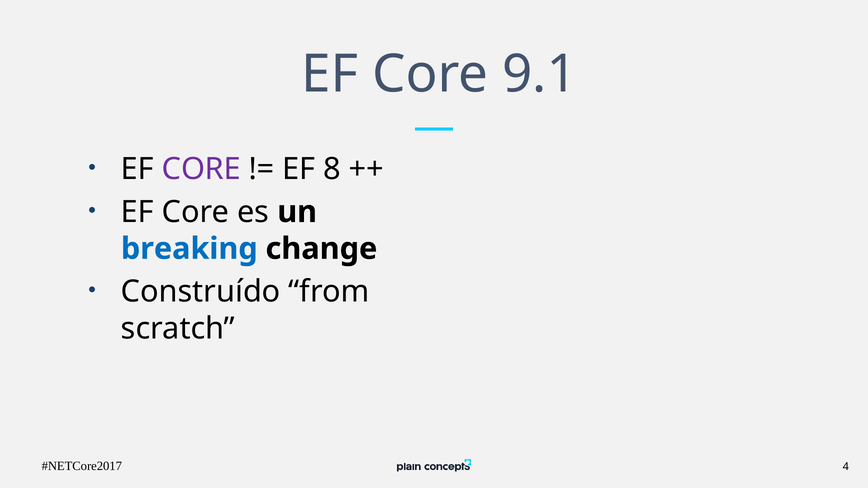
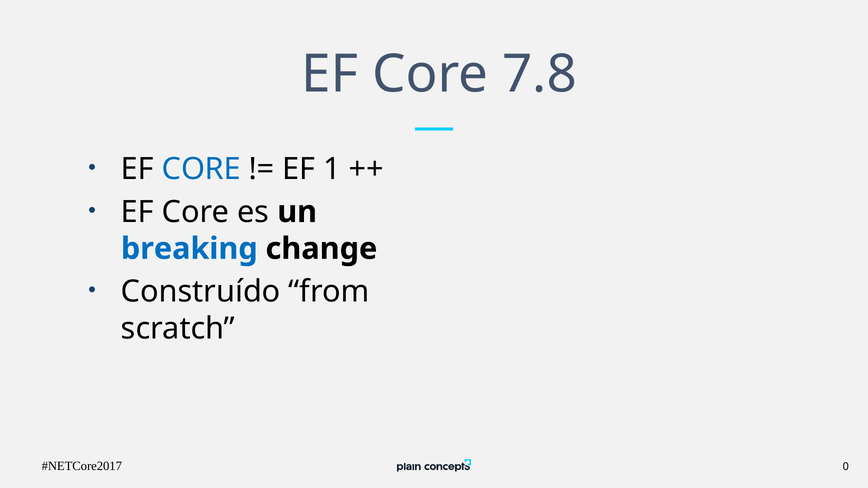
9.1: 9.1 -> 7.8 (540, 74)
CORE colour: purple -> blue (201, 169)
8: 8 -> 1 (332, 169)
4: 4 -> 0 (846, 467)
